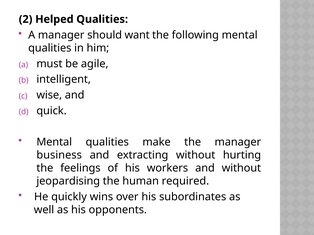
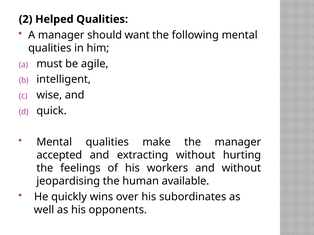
business: business -> accepted (59, 155)
required: required -> available (185, 182)
